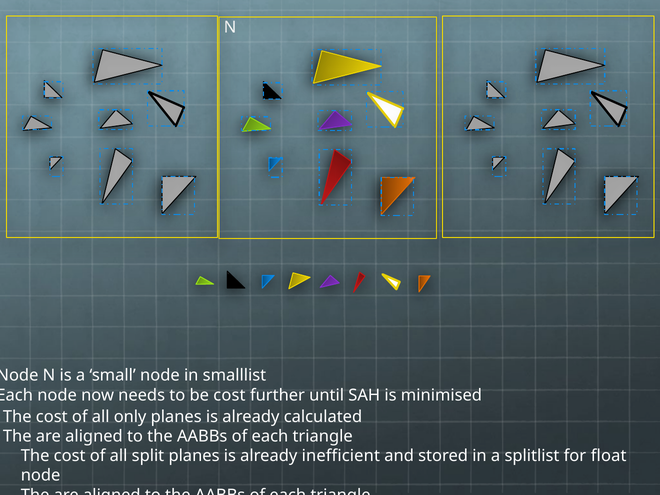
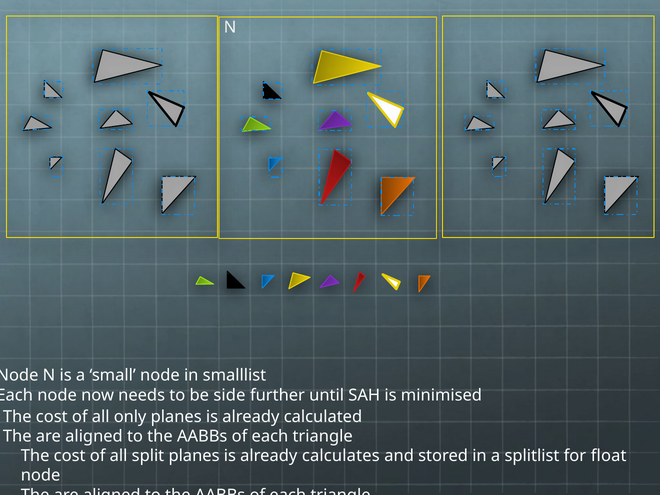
be cost: cost -> side (229, 395)
inefficient: inefficient -> calculates (341, 456)
